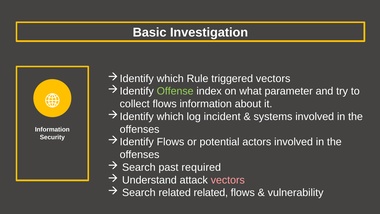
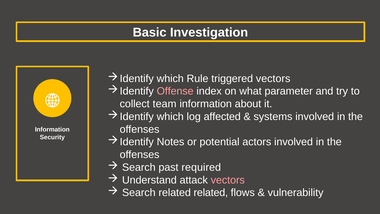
Offense colour: light green -> pink (175, 91)
collect flows: flows -> team (165, 104)
incident: incident -> affected (222, 116)
Flows: Flows -> Notes (170, 142)
